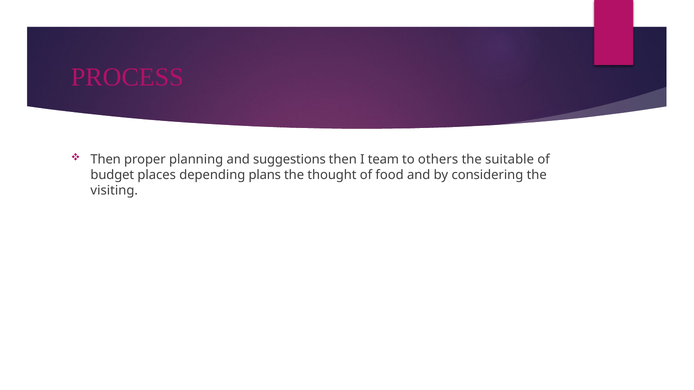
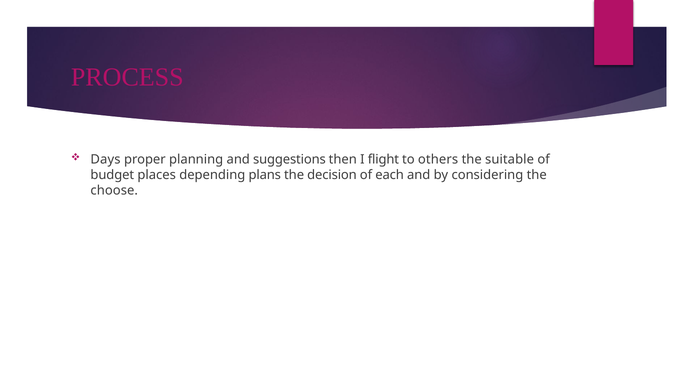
Then: Then -> Days (105, 160)
team: team -> flight (383, 160)
thought: thought -> decision (332, 175)
food: food -> each (390, 175)
visiting: visiting -> choose (114, 191)
